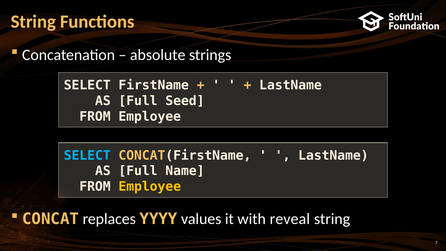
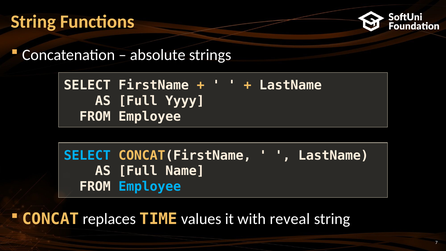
Seed: Seed -> Yyyy (185, 101)
Employee colour: yellow -> light blue (150, 187)
YYYY: YYYY -> TIME (159, 219)
